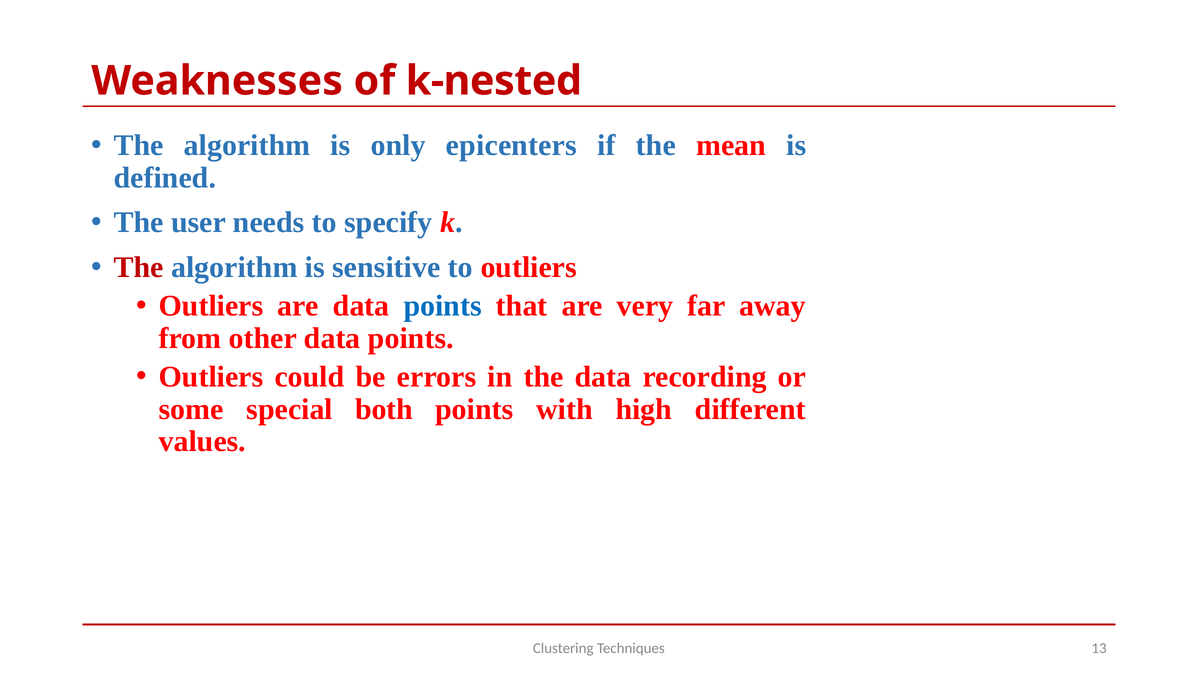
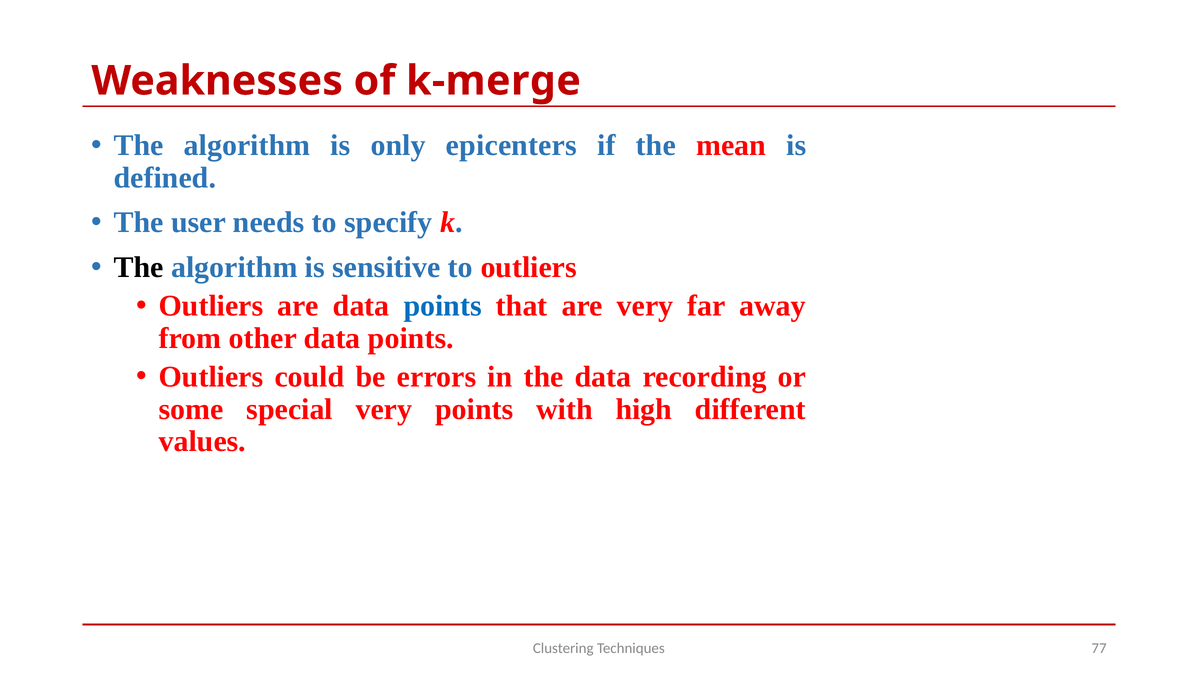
k-nested: k-nested -> k-merge (493, 81)
The colour: red -> black (139, 267)
special both: both -> very (384, 409)
13: 13 -> 77 (1099, 648)
